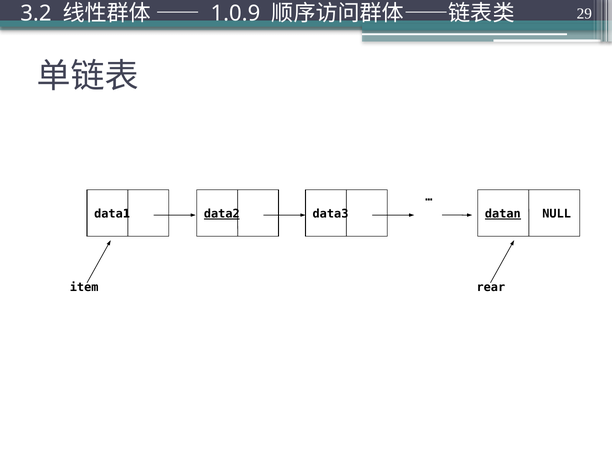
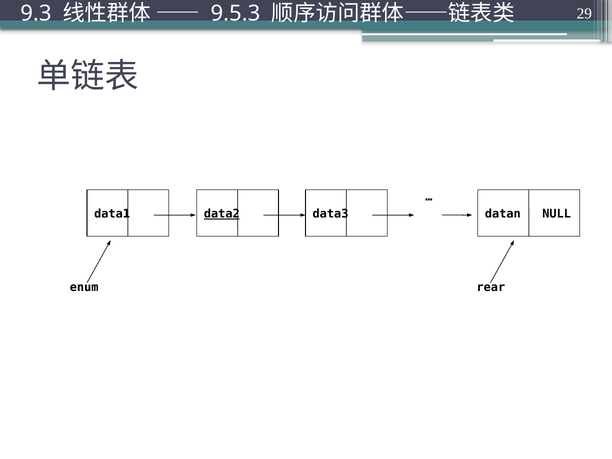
3.2: 3.2 -> 9.3 (36, 13)
1.0.9: 1.0.9 -> 9.5.3 (235, 13)
datan underline: present -> none (503, 214)
item: item -> enum (84, 288)
